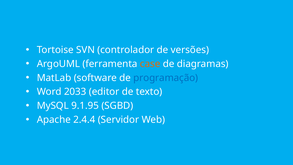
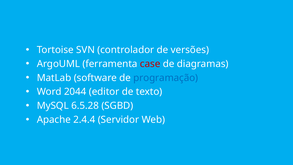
case colour: orange -> red (150, 64)
2033: 2033 -> 2044 (75, 92)
9.1.95: 9.1.95 -> 6.5.28 (85, 106)
